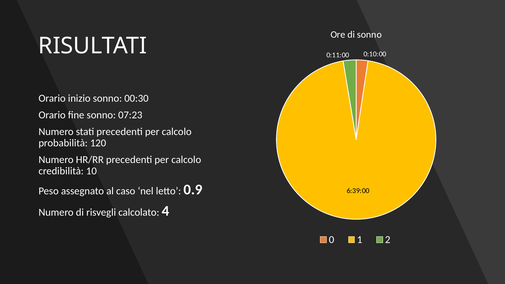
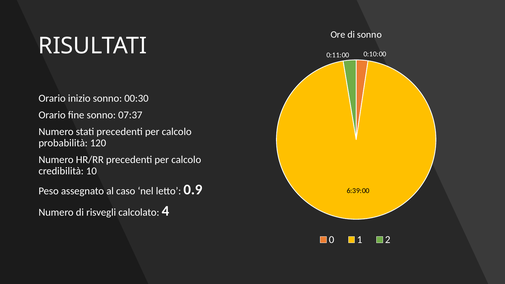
07:23: 07:23 -> 07:37 (130, 115)
